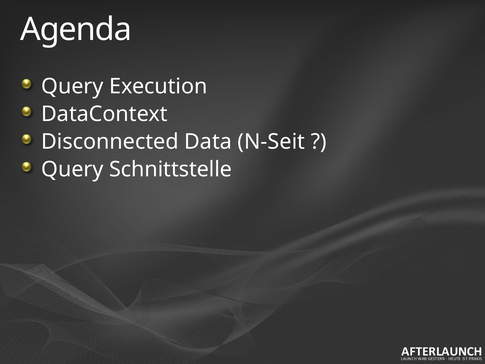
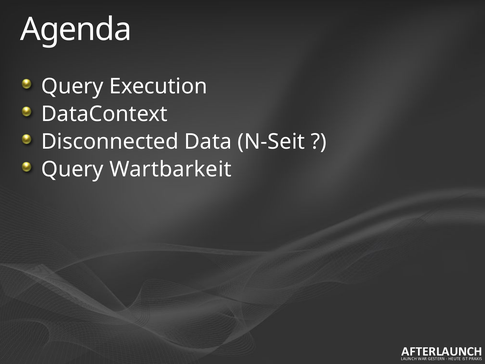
Schnittstelle: Schnittstelle -> Wartbarkeit (170, 169)
